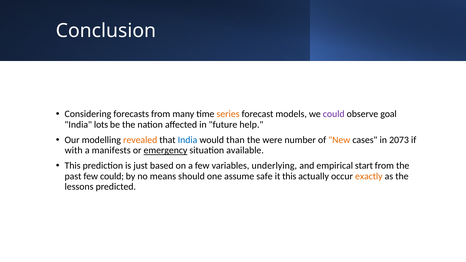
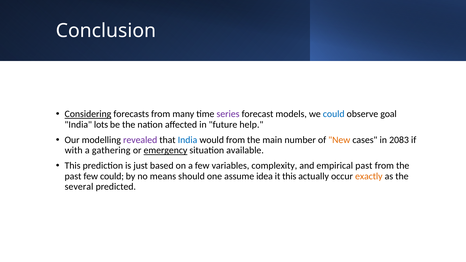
Considering underline: none -> present (88, 114)
series colour: orange -> purple (228, 114)
could colour: purple -> blue (334, 114)
revealed colour: orange -> purple (140, 140)
would than: than -> from (236, 140)
were: were -> main (272, 140)
2073: 2073 -> 2083 (399, 140)
manifests: manifests -> gathering (111, 150)
underlying: underlying -> complexity (274, 166)
empirical start: start -> past (364, 166)
safe: safe -> idea (265, 176)
lessons: lessons -> several (79, 187)
